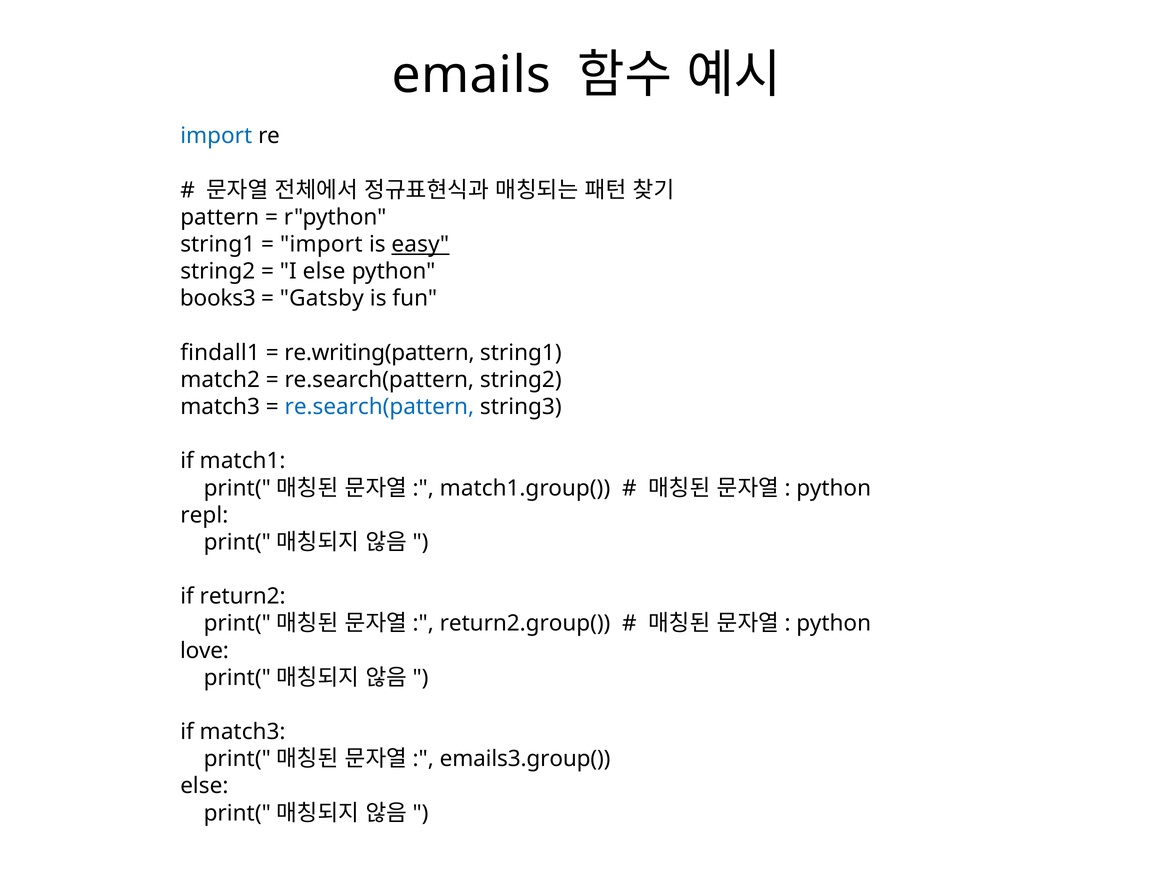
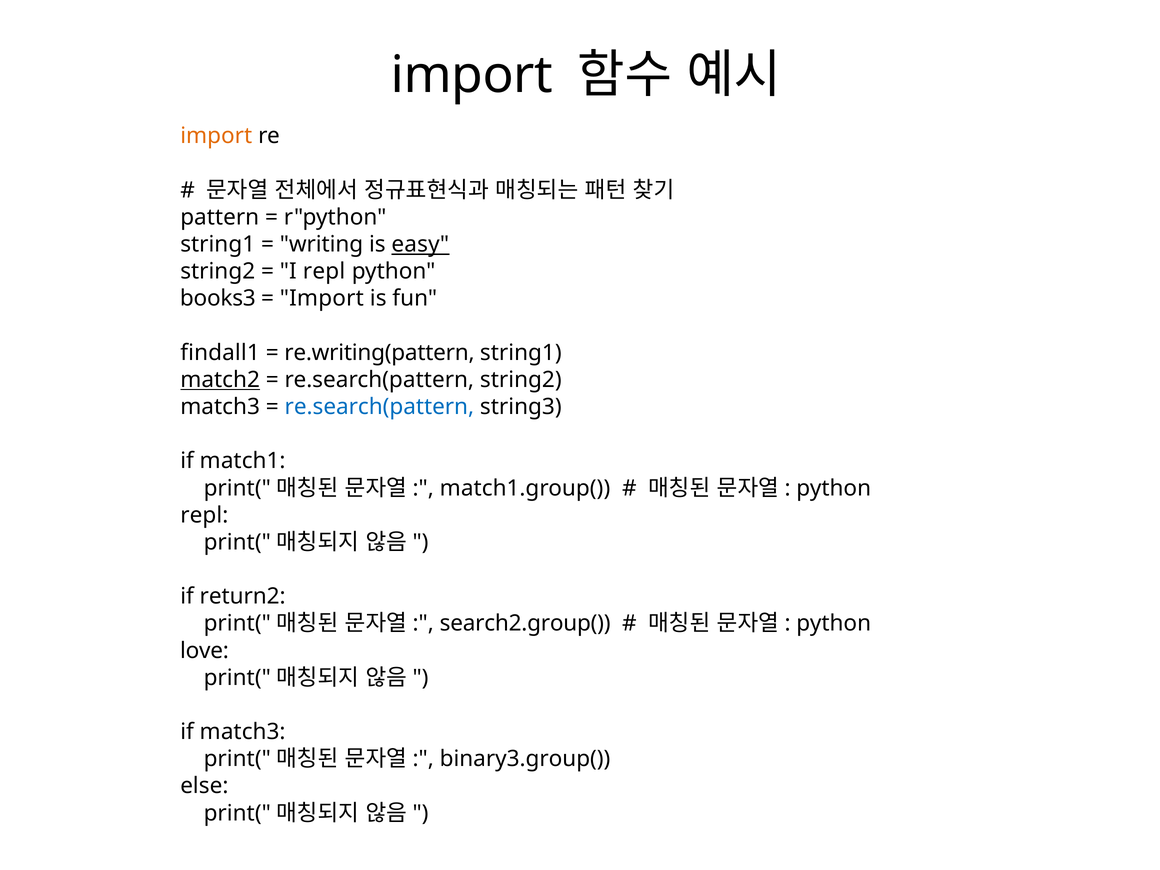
emails: emails -> import (472, 75)
import colour: blue -> orange (216, 136)
import: import -> writing (321, 244)
I else: else -> repl (324, 271)
Gatsby: Gatsby -> Import (322, 299)
match2 underline: none -> present (220, 380)
return2.group(: return2.group( -> search2.group( (525, 624)
emails3.group(: emails3.group( -> binary3.group( (525, 759)
